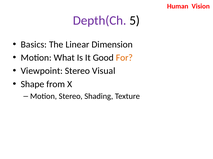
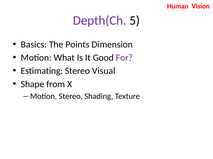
Linear: Linear -> Points (77, 45)
For colour: orange -> purple (124, 58)
Viewpoint: Viewpoint -> Estimating (42, 71)
